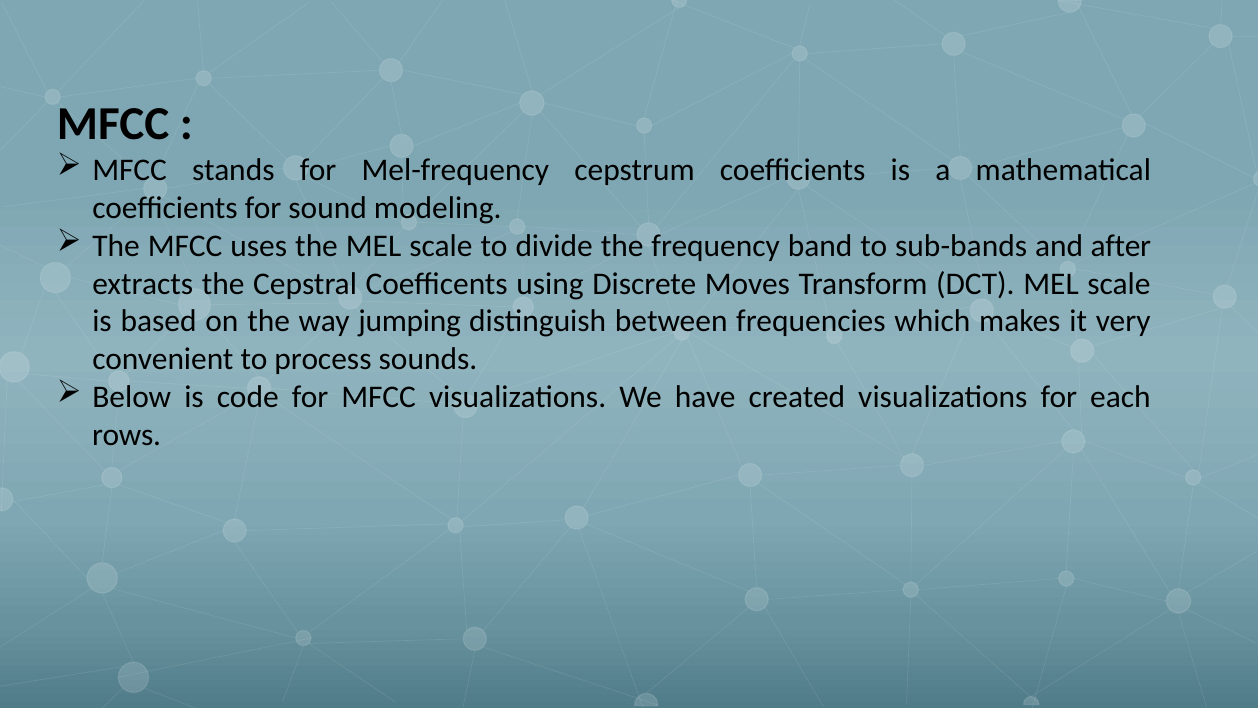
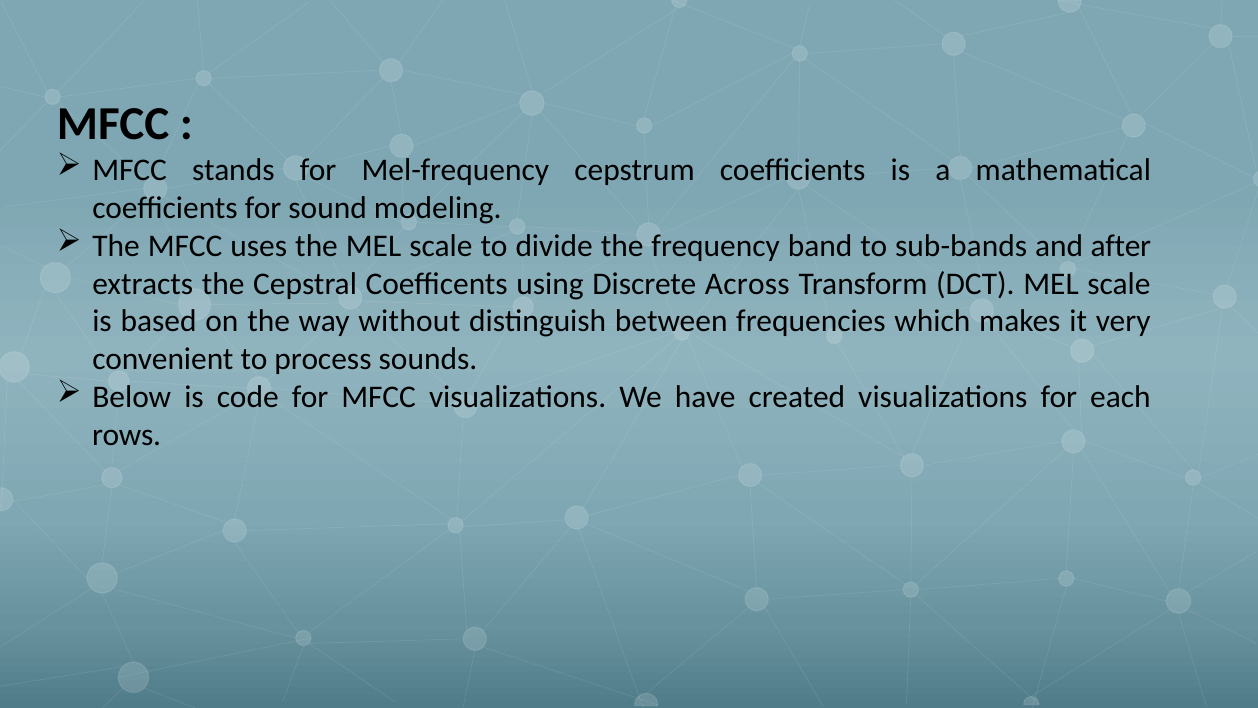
Moves: Moves -> Across (747, 284)
jumping: jumping -> without (409, 321)
